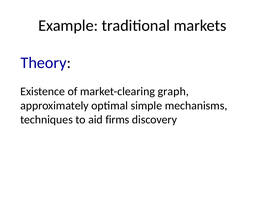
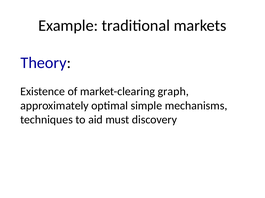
firms: firms -> must (117, 120)
